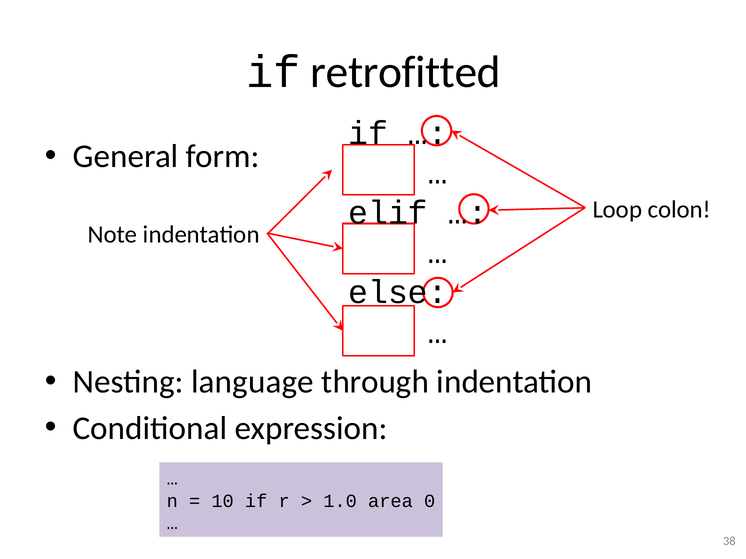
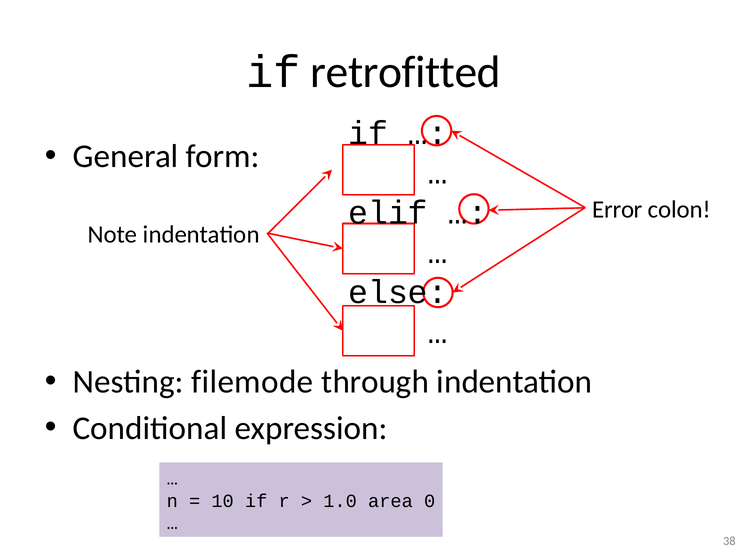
Loop: Loop -> Error (617, 210)
language: language -> filemode (252, 382)
